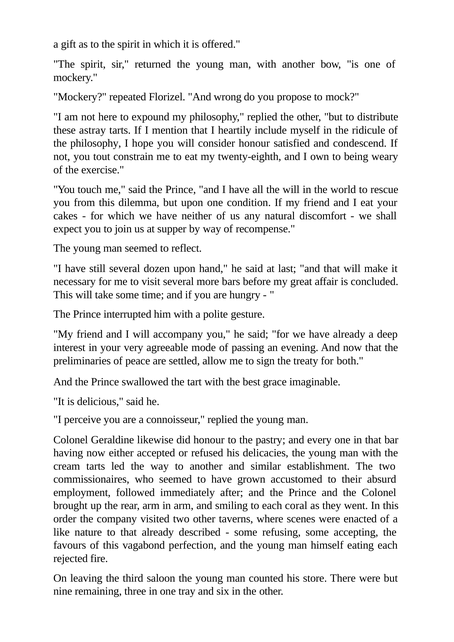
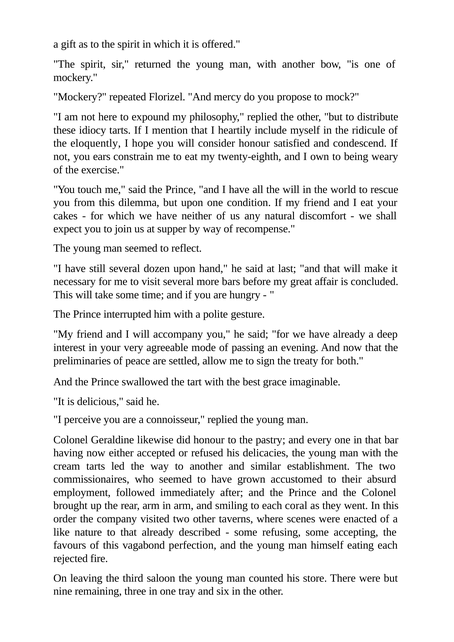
wrong: wrong -> mercy (228, 97)
astray: astray -> idiocy (93, 130)
the philosophy: philosophy -> eloquently (96, 143)
tout: tout -> ears (102, 157)
